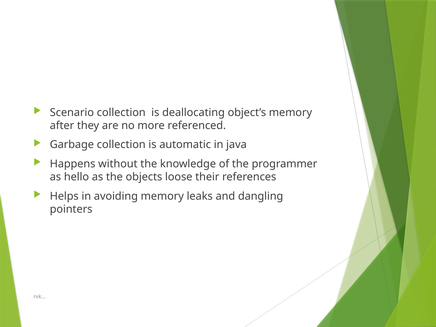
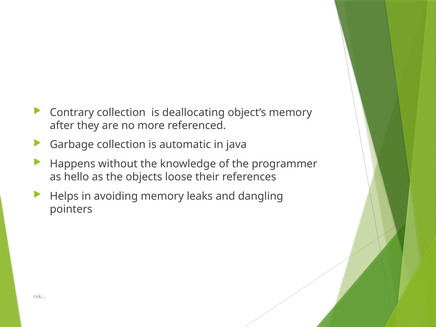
Scenario: Scenario -> Contrary (72, 113)
